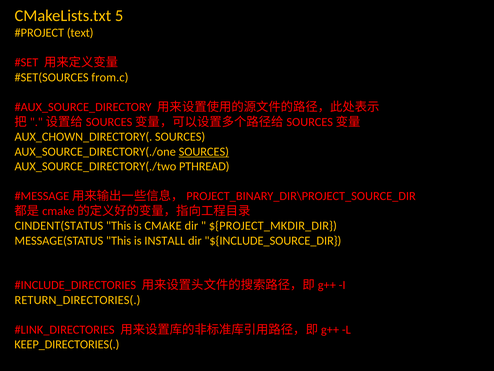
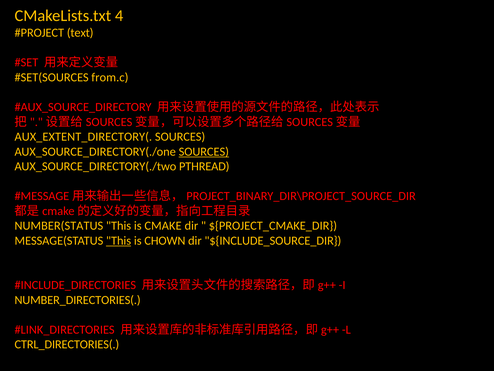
5: 5 -> 4 (119, 16)
AUX_CHOWN_DIRECTORY(: AUX_CHOWN_DIRECTORY( -> AUX_EXTENT_DIRECTORY( (83, 137)
CINDENT(STATUS: CINDENT(STATUS -> NUMBER(STATUS (59, 226)
${PROJECT_MKDIR_DIR: ${PROJECT_MKDIR_DIR -> ${PROJECT_CMAKE_DIR (273, 226)
This underline: none -> present (119, 240)
INSTALL: INSTALL -> CHOWN (165, 240)
RETURN_DIRECTORIES(: RETURN_DIRECTORIES( -> NUMBER_DIRECTORIES( (78, 300)
KEEP_DIRECTORIES(: KEEP_DIRECTORIES( -> CTRL_DIRECTORIES( (67, 344)
